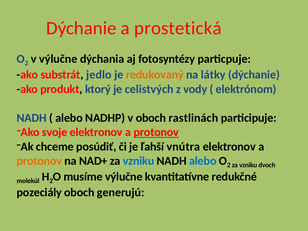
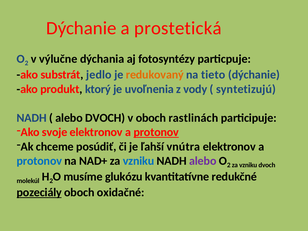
látky: látky -> tieto (213, 75)
celistvých: celistvých -> uvoľnenia (149, 89)
elektrónom: elektrónom -> syntetizujú (246, 89)
alebo NADHP: NADHP -> DVOCH (105, 118)
protonov colour: orange -> blue (39, 161)
alebo colour: blue -> purple (203, 161)
musíme výlučne: výlučne -> glukózu (124, 177)
pozeciály underline: none -> present (39, 193)
generujú: generujú -> oxidačné (121, 193)
